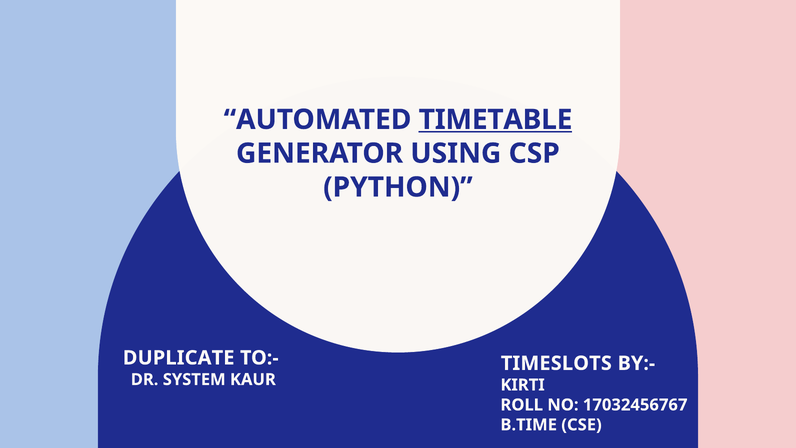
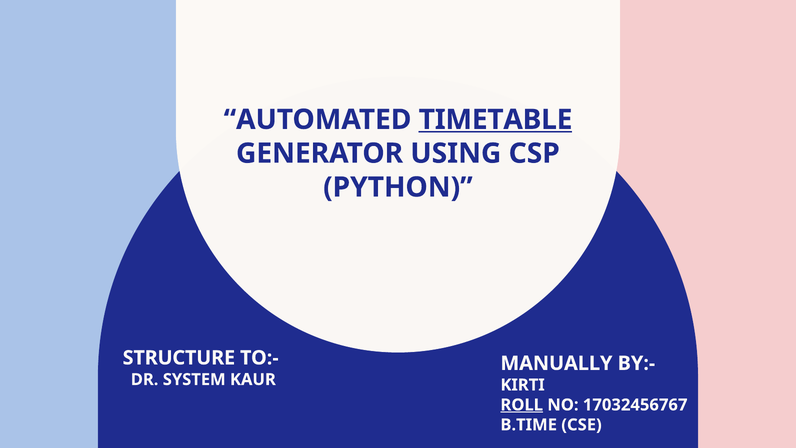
DUPLICATE: DUPLICATE -> STRUCTURE (179, 358)
TIMESLOTS: TIMESLOTS -> MANUALLY (556, 363)
ROLL underline: none -> present (522, 405)
